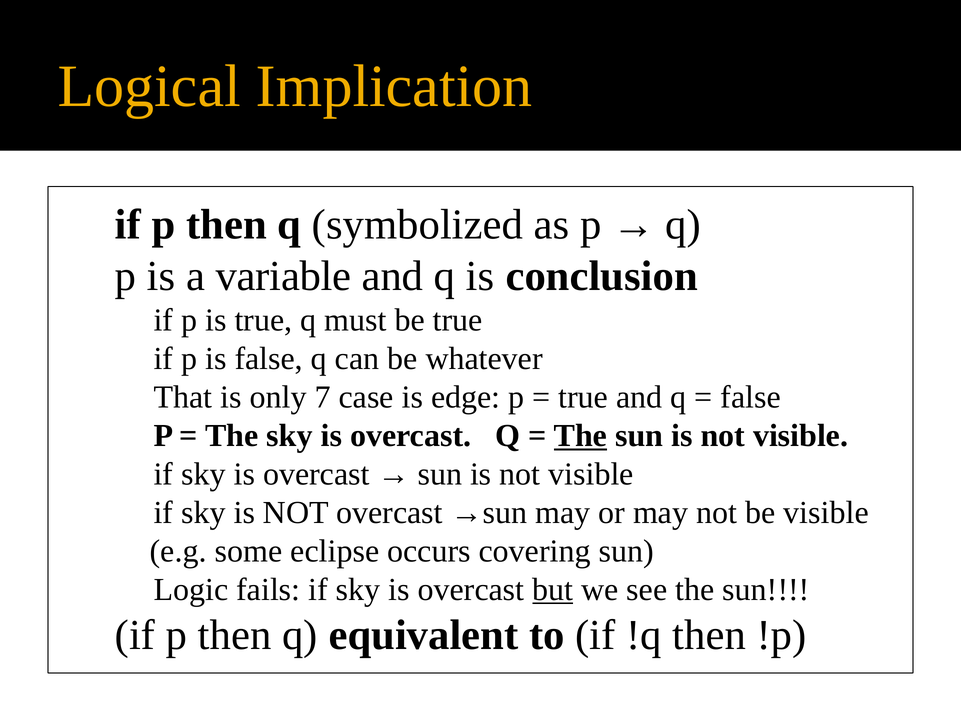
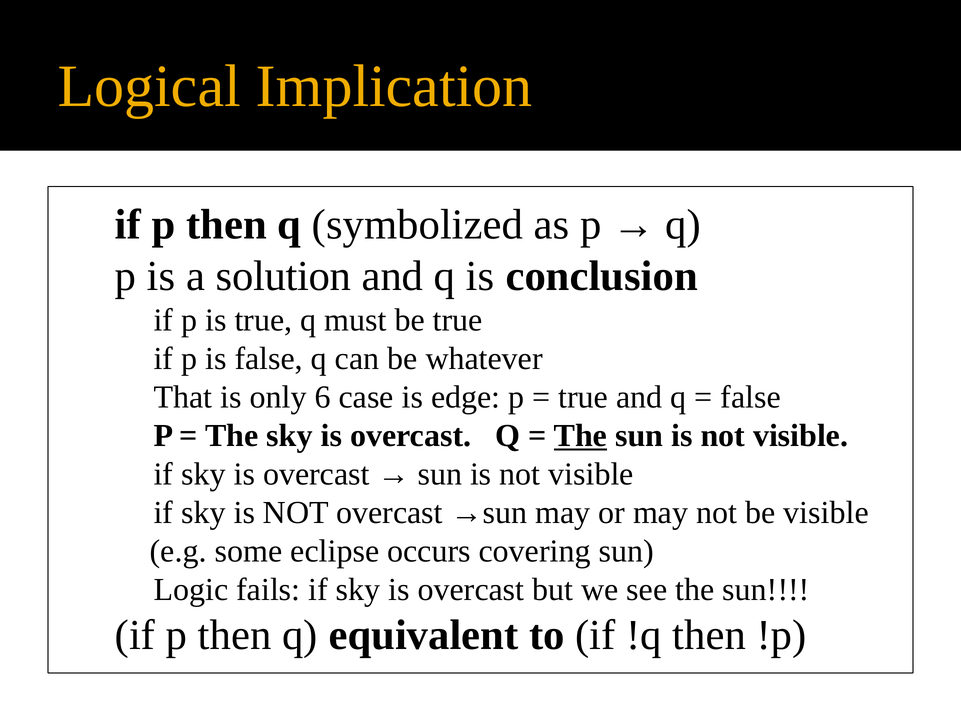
variable: variable -> solution (284, 276)
7: 7 -> 6 (323, 397)
but underline: present -> none (553, 589)
